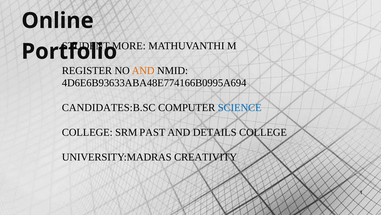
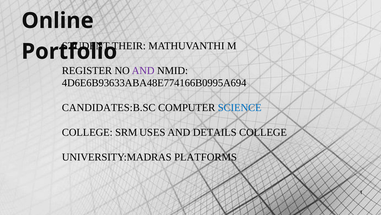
MORE: MORE -> THEIR (129, 46)
AND colour: orange -> purple (143, 70)
PAST: PAST -> USES (152, 132)
CREATIVITY: CREATIVITY -> PLATFORMS (206, 157)
